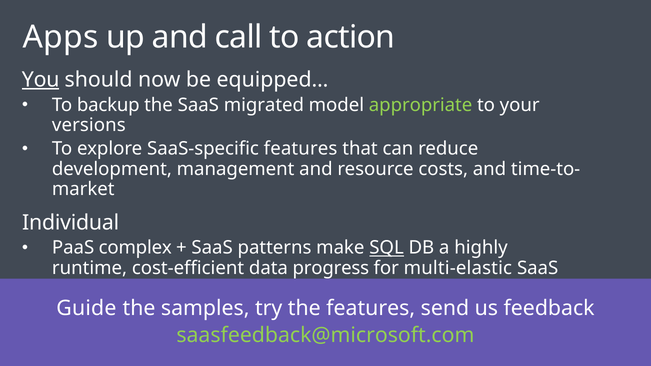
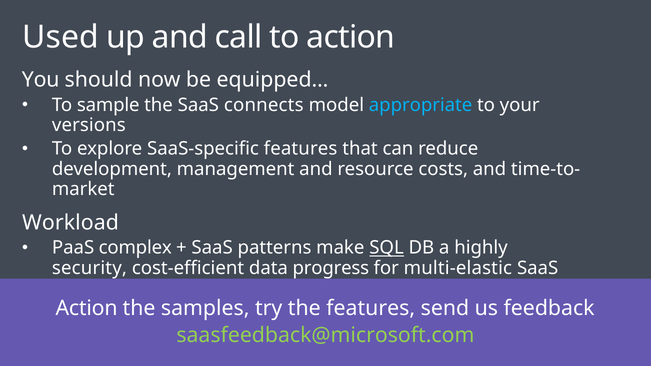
Apps: Apps -> Used (61, 37)
You underline: present -> none (41, 80)
backup: backup -> sample (108, 105)
migrated: migrated -> connects (264, 105)
appropriate colour: light green -> light blue (421, 105)
Individual: Individual -> Workload (70, 223)
runtime: runtime -> security (89, 268)
Guide: Guide -> Action (87, 309)
